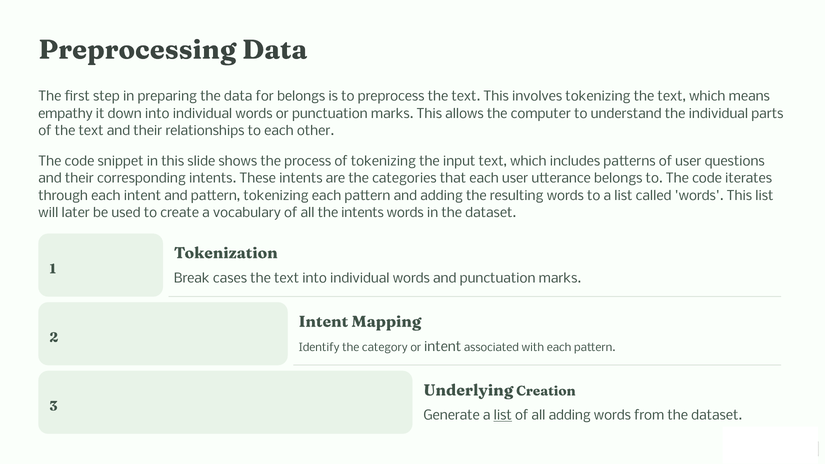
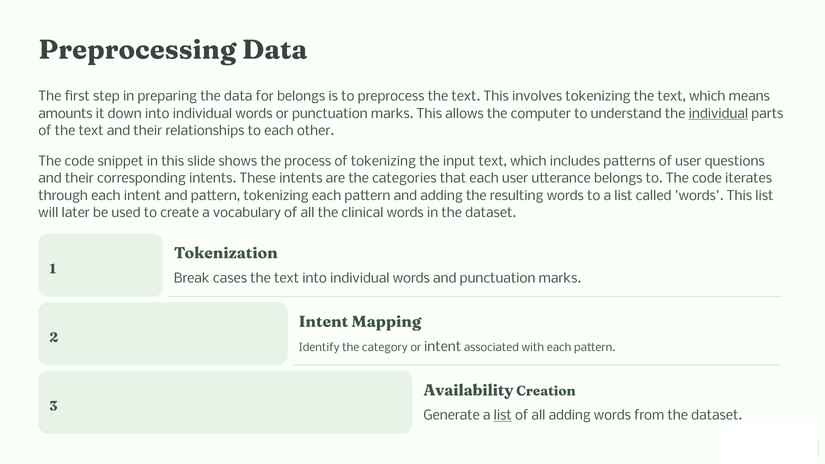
empathy: empathy -> amounts (65, 114)
individual underline: none -> present (718, 114)
the intents: intents -> clinical (362, 213)
Underlying: Underlying -> Availability (468, 390)
